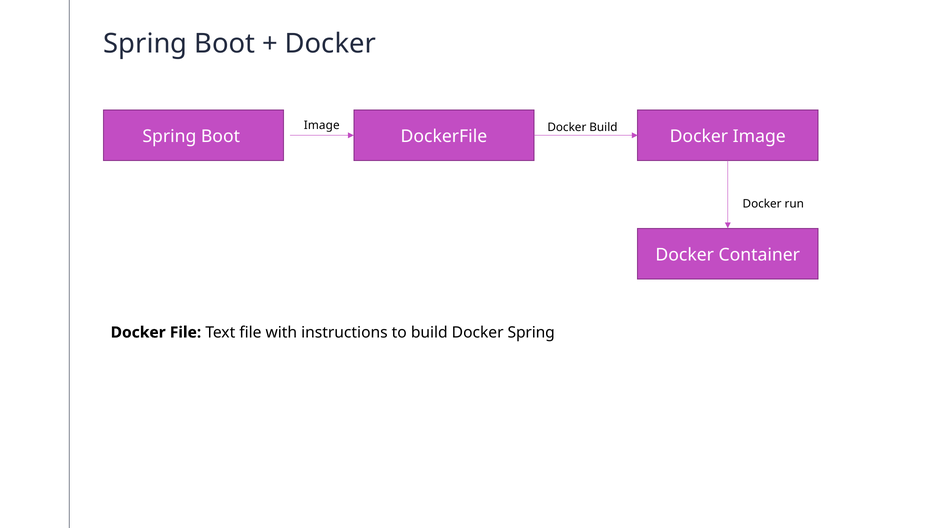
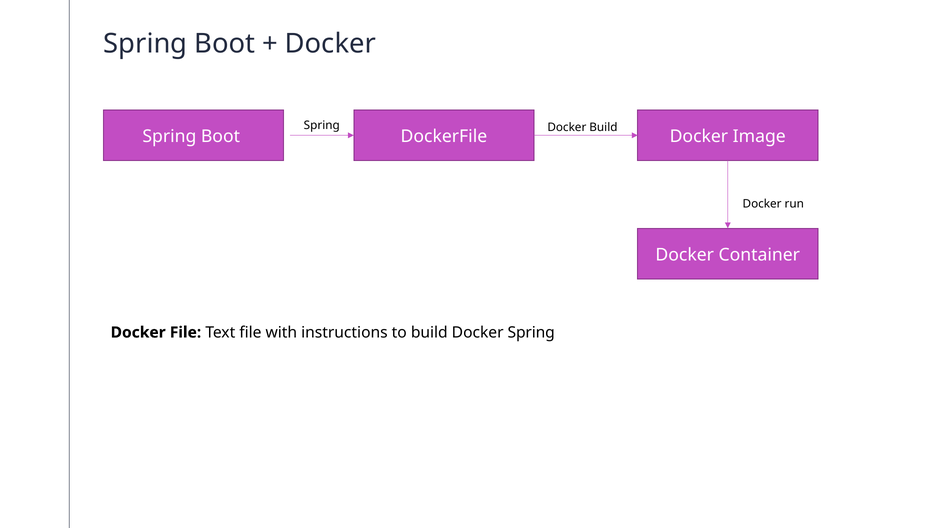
Image: Image -> Spring (322, 125)
